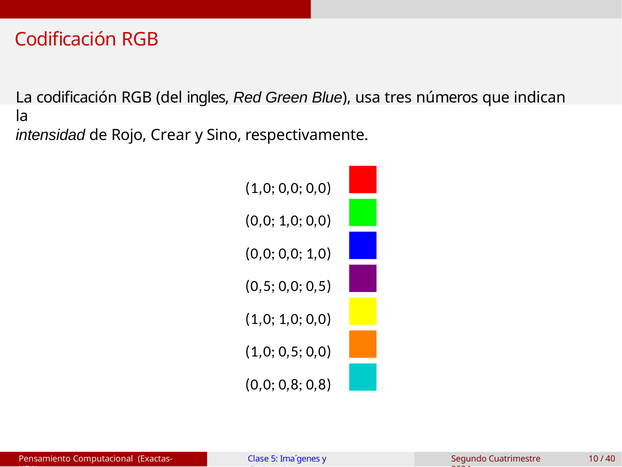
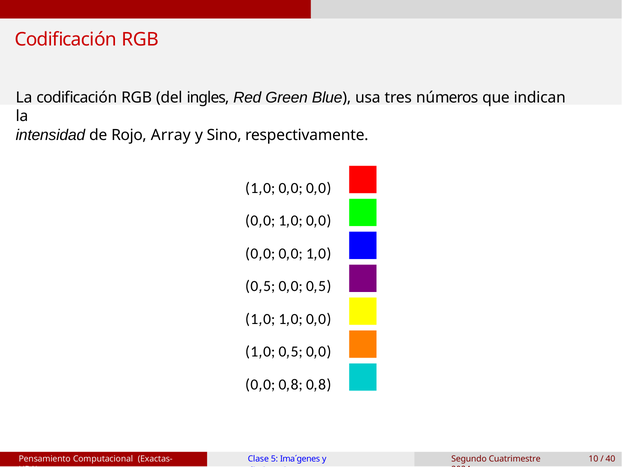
Crear: Crear -> Array (171, 135)
